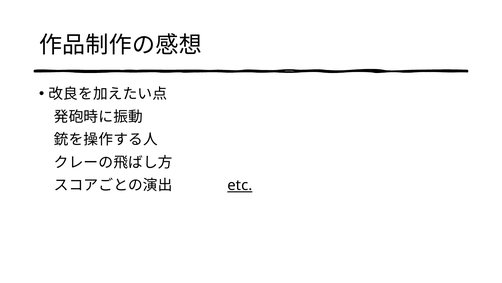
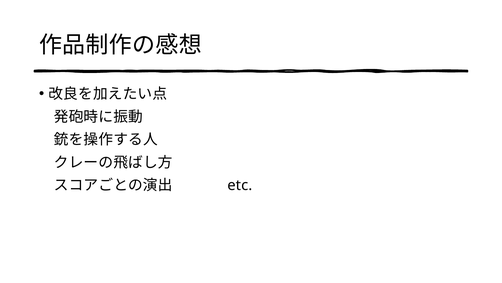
etc underline: present -> none (240, 185)
